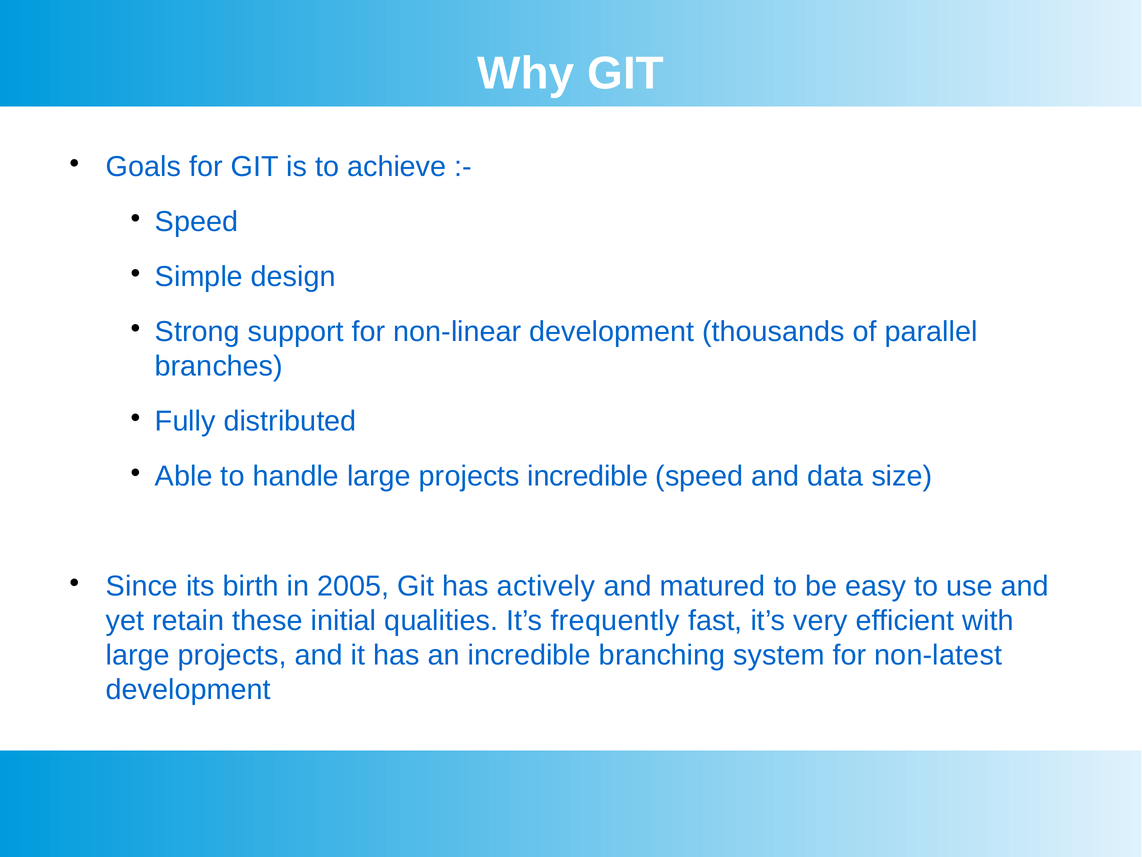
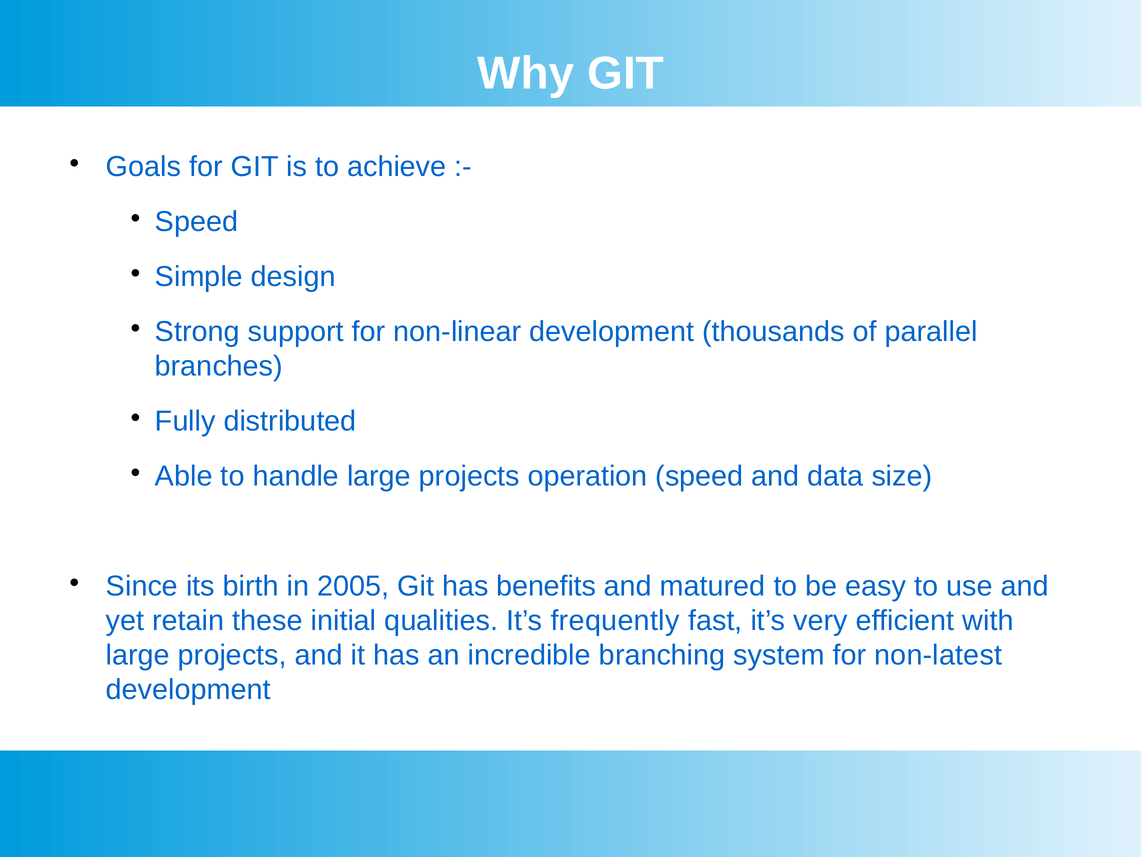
projects incredible: incredible -> operation (588, 476)
actively: actively -> benefits (546, 586)
